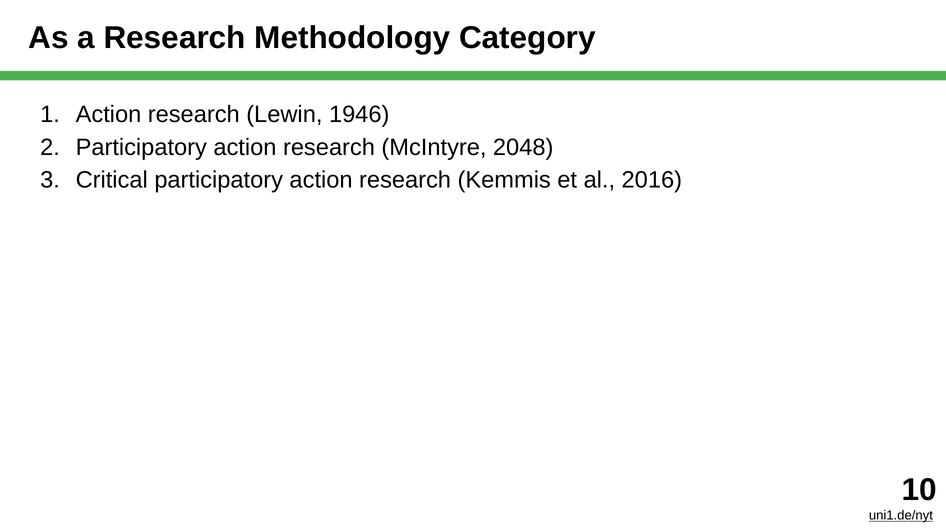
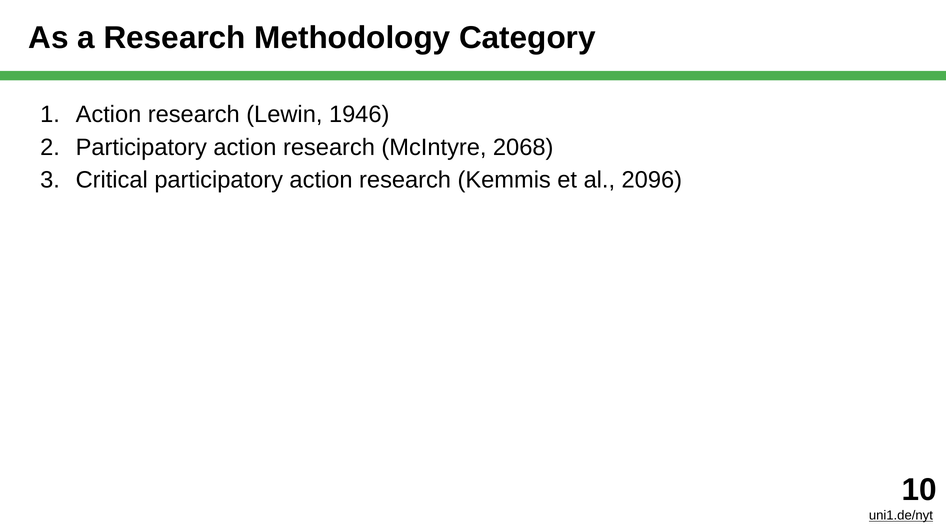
2048: 2048 -> 2068 (523, 147)
2016: 2016 -> 2096 (652, 180)
